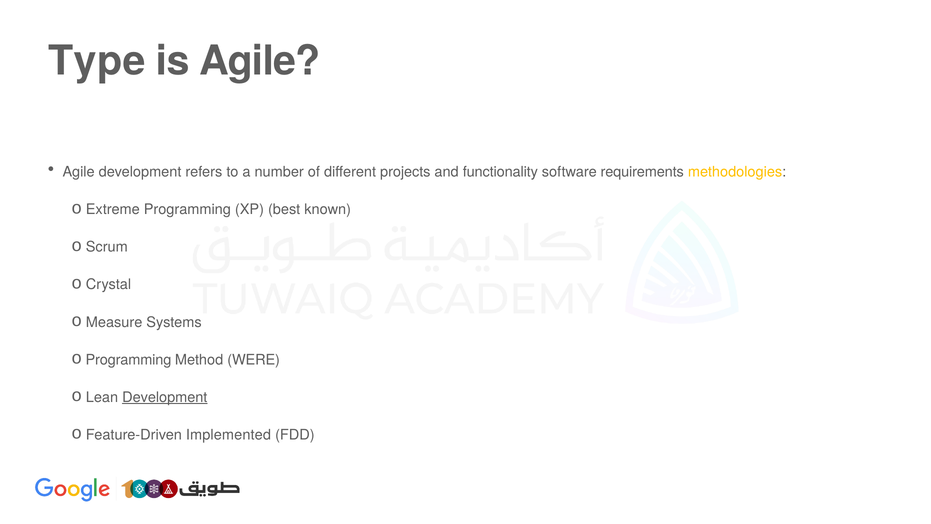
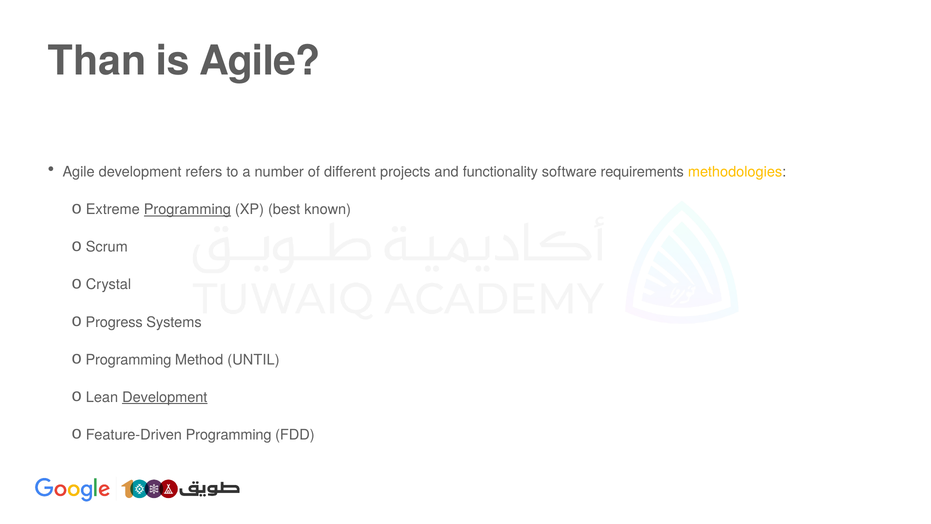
Type: Type -> Than (97, 61)
Programming underline: none -> present (187, 209)
Measure: Measure -> Progress (114, 322)
WERE: WERE -> UNTIL (253, 360)
Feature-Driven Implemented: Implemented -> Programming (229, 435)
